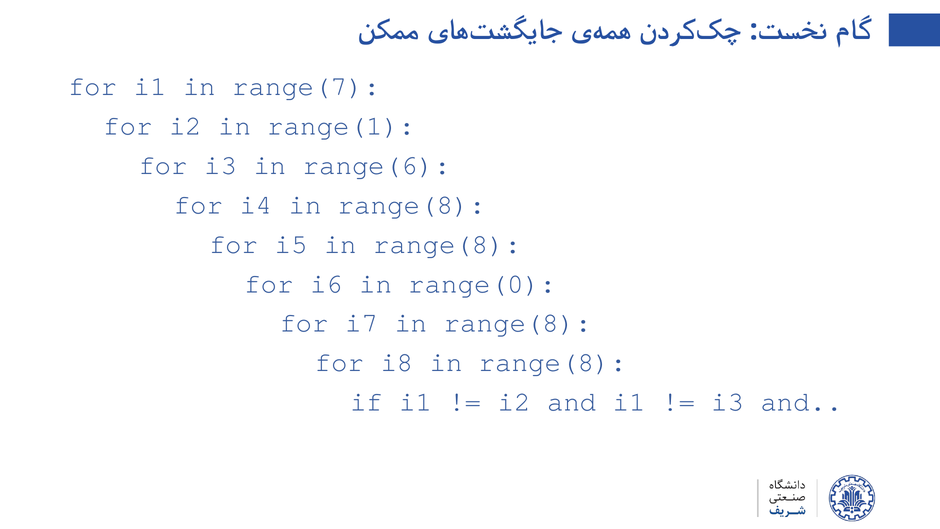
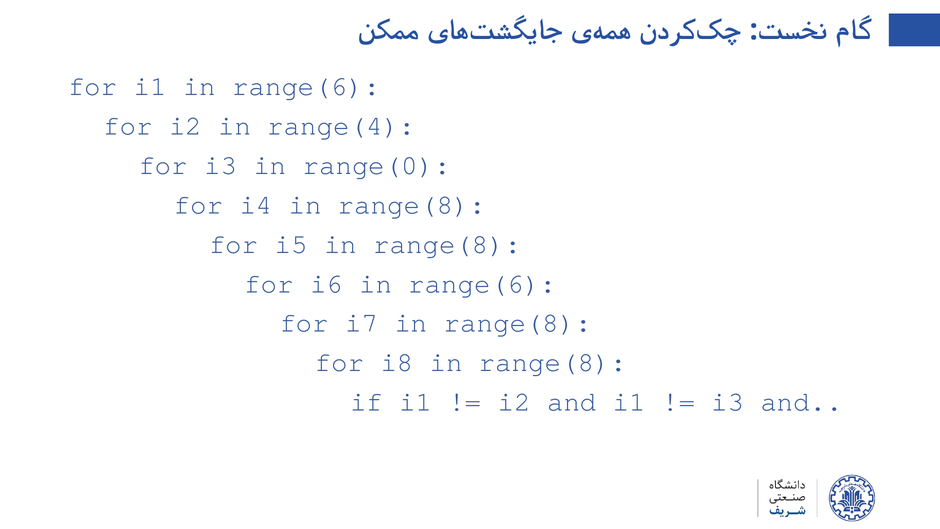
i1 in range(7: range(7 -> range(6 (306, 86)
range(1: range(1 -> range(4 (341, 126)
range(6: range(6 -> range(0 (377, 165)
i6 in range(0: range(0 -> range(6 (482, 283)
